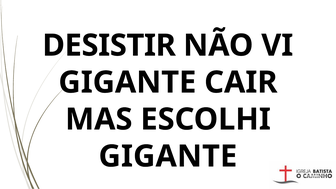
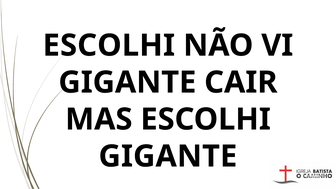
DESISTIR: DESISTIR -> ESCOLHI (109, 45)
